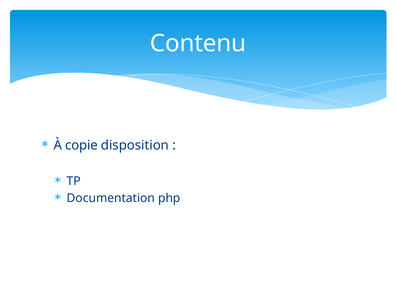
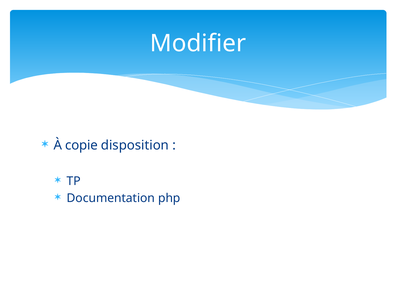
Contenu: Contenu -> Modifier (198, 43)
